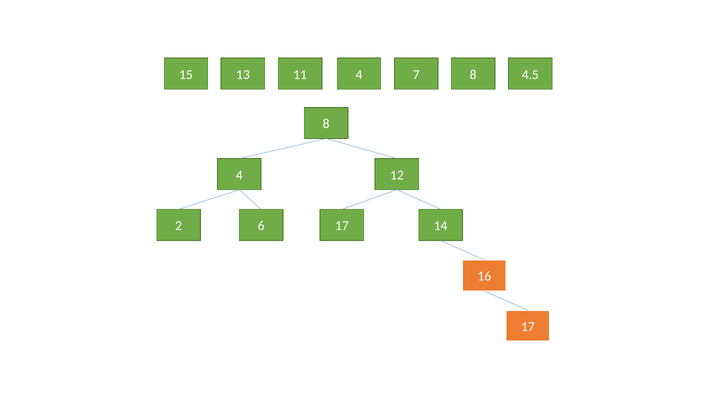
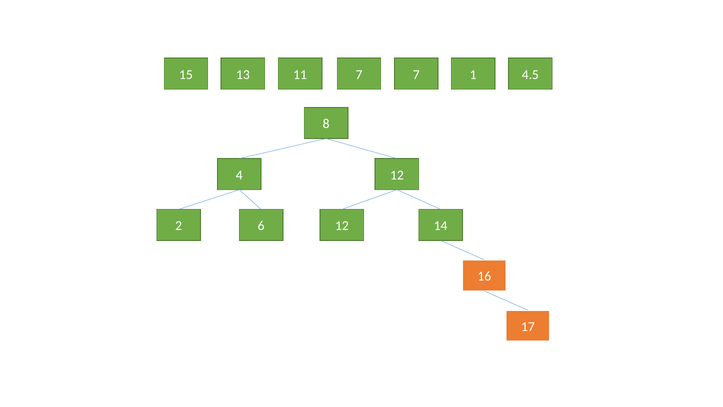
11 4: 4 -> 7 (359, 75)
7 8: 8 -> 1 (473, 75)
6 17: 17 -> 12 (342, 226)
